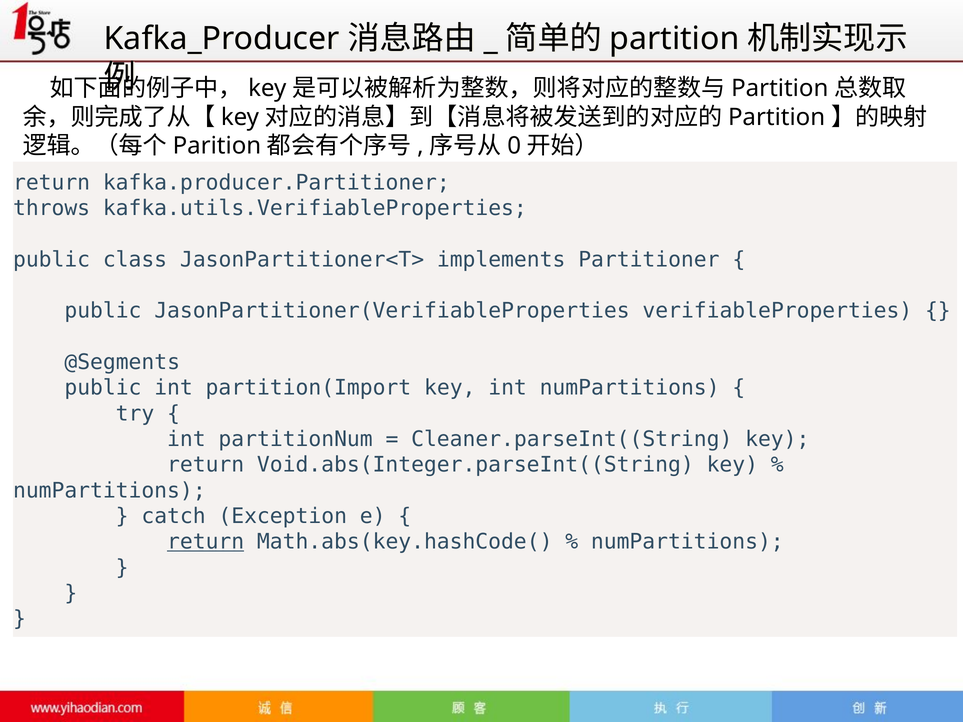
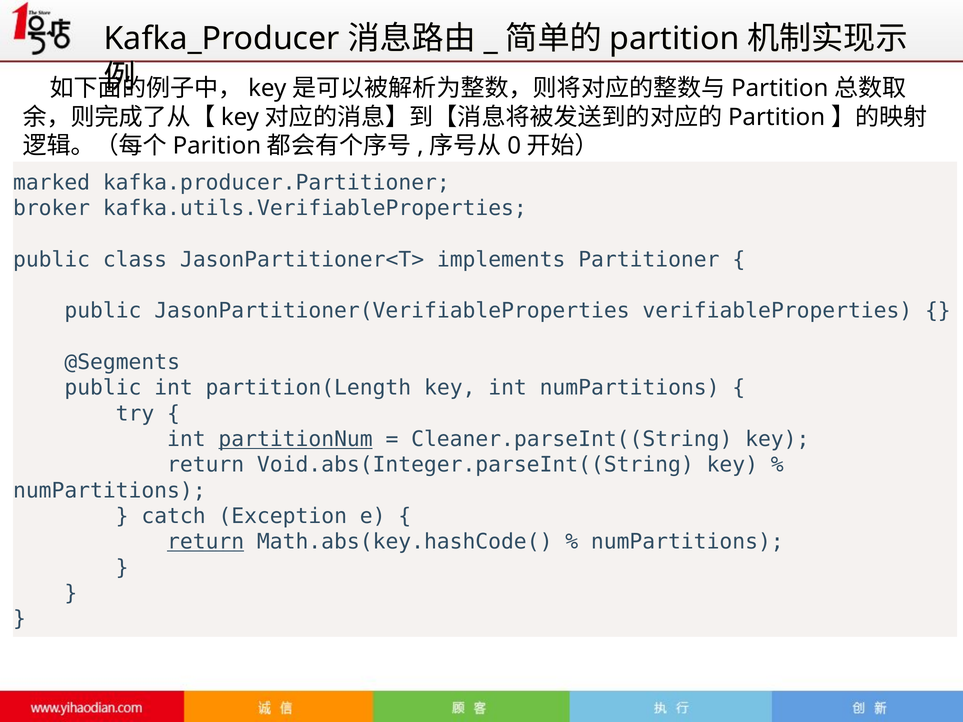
return: return -> marked (52, 183)
throws: throws -> broker (52, 208)
partition(Import: partition(Import -> partition(Length (308, 388)
partitionNum underline: none -> present (296, 439)
